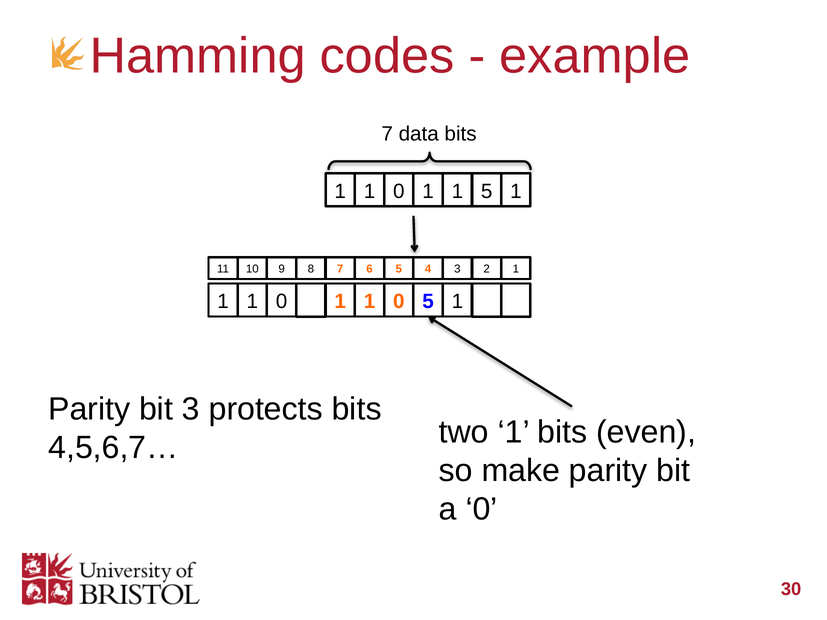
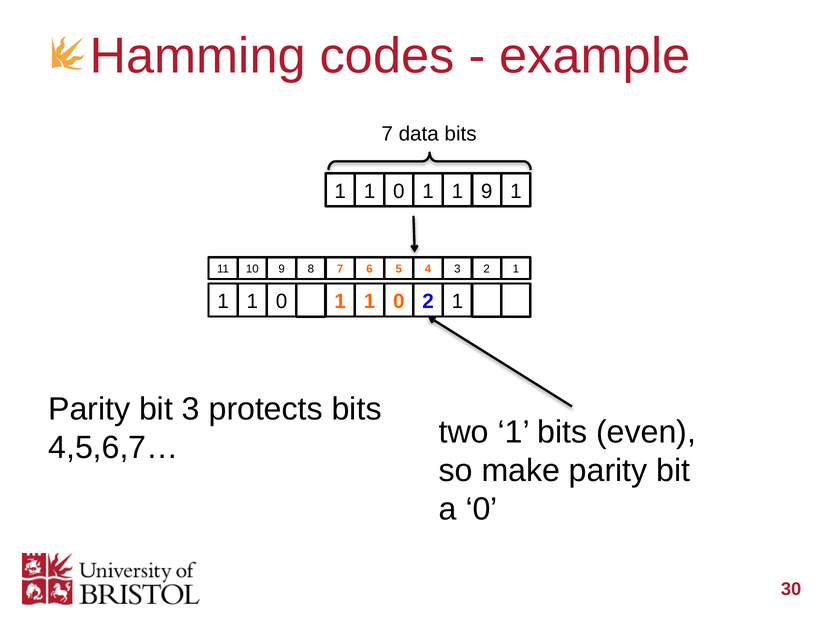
1 5: 5 -> 9 (487, 191)
0 5: 5 -> 2 (428, 302)
